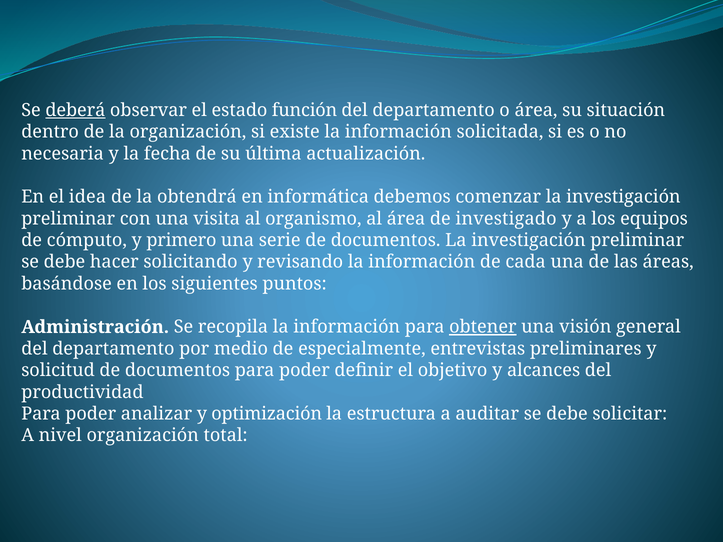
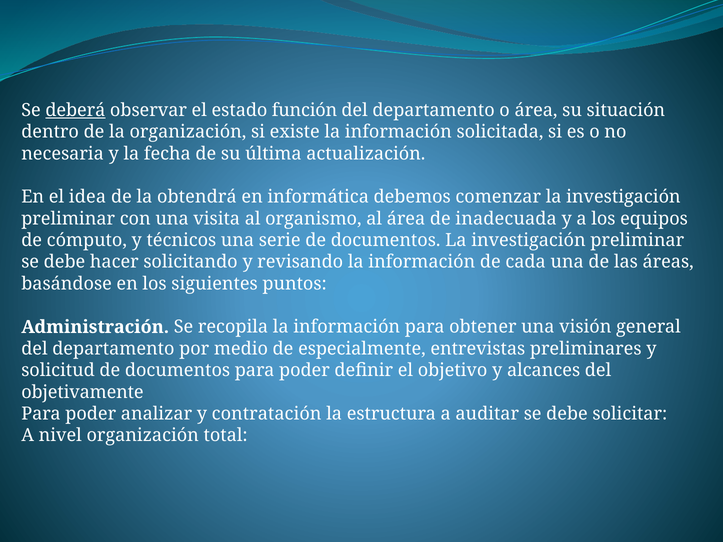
investigado: investigado -> inadecuada (506, 219)
primero: primero -> técnicos (181, 240)
obtener underline: present -> none (483, 327)
productividad: productividad -> objetivamente (82, 392)
optimización: optimización -> contratación (267, 414)
